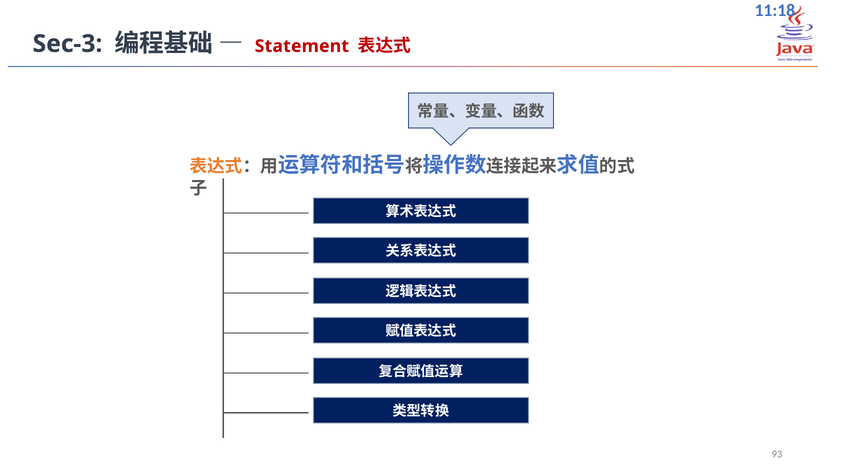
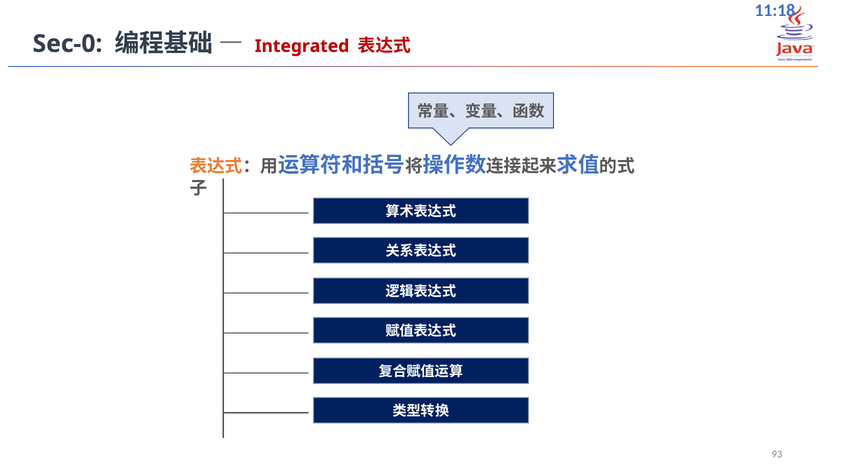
Sec-3: Sec-3 -> Sec-0 (67, 44)
Statement: Statement -> Integrated (302, 46)
